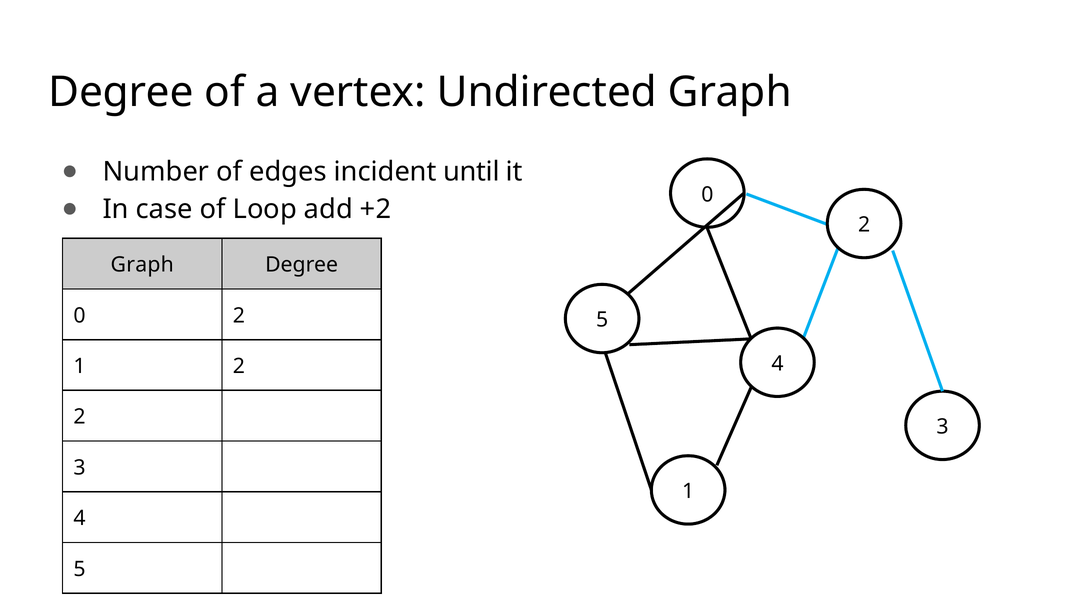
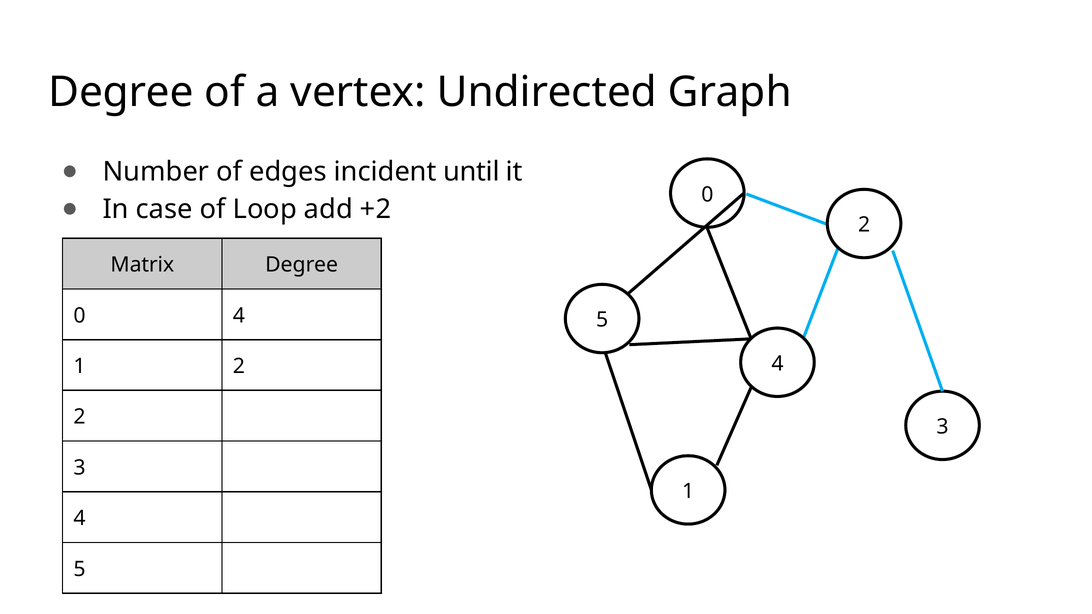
Graph: Graph -> Matrix (142, 265)
0 2: 2 -> 4 (239, 316)
